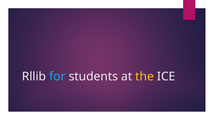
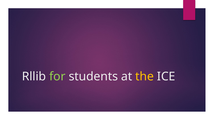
for colour: light blue -> light green (57, 77)
